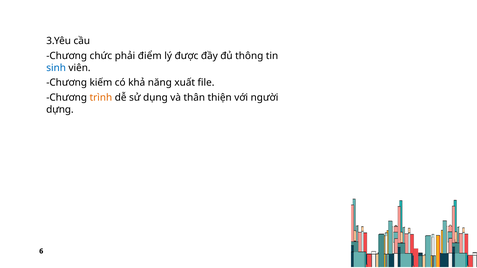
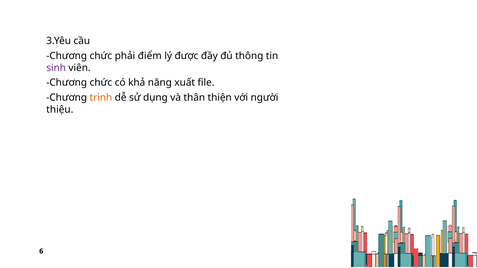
sinh colour: blue -> purple (56, 68)
kiếm: kiếm -> chức (101, 83)
dựng: dựng -> thiệu (60, 110)
